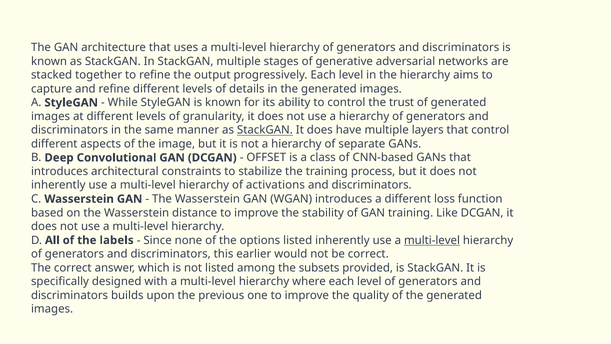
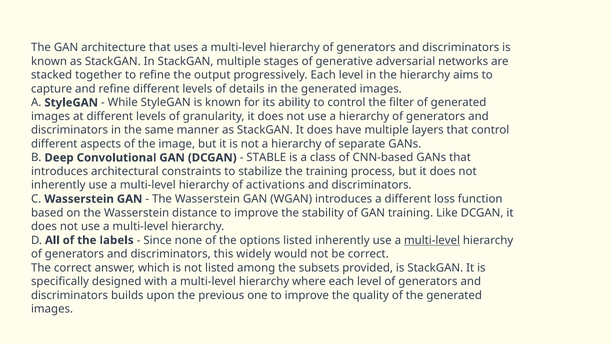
trust: trust -> filter (402, 103)
StackGAN underline: present -> none (265, 130)
OFFSET: OFFSET -> STABLE (266, 158)
earlier: earlier -> widely (254, 254)
